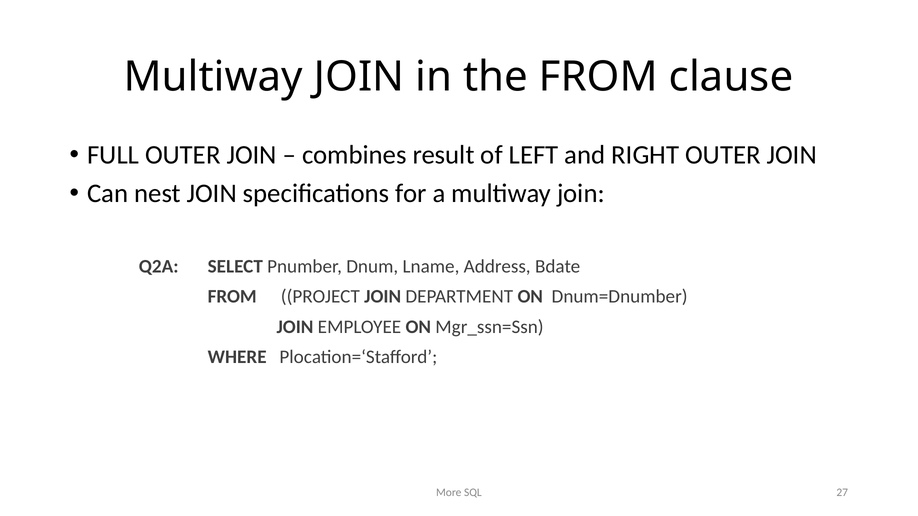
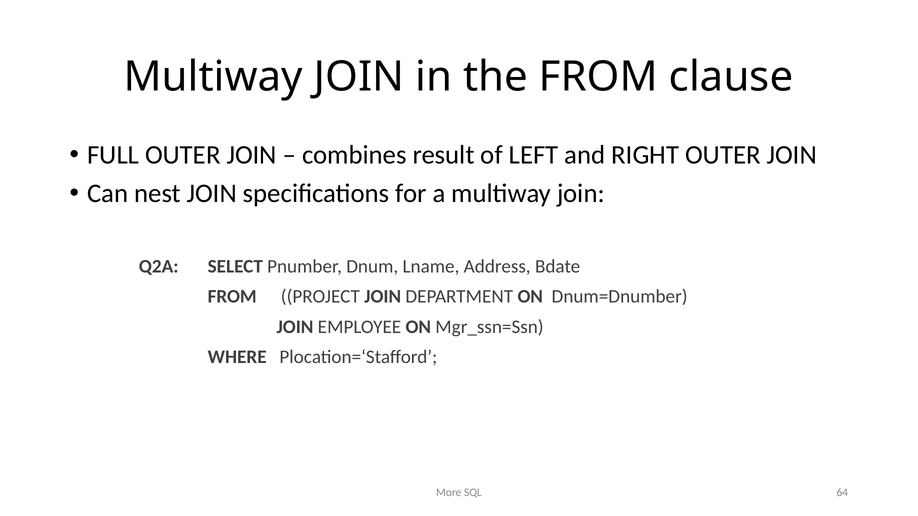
27: 27 -> 64 (842, 493)
